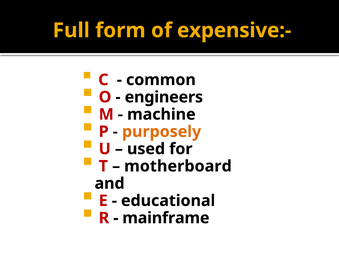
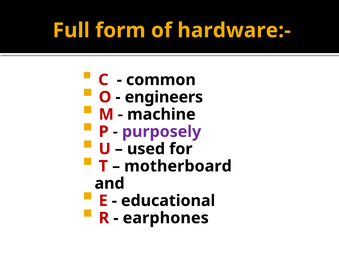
expensive:-: expensive:- -> hardware:- (234, 30)
purposely colour: orange -> purple (162, 132)
mainframe: mainframe -> earphones (166, 218)
